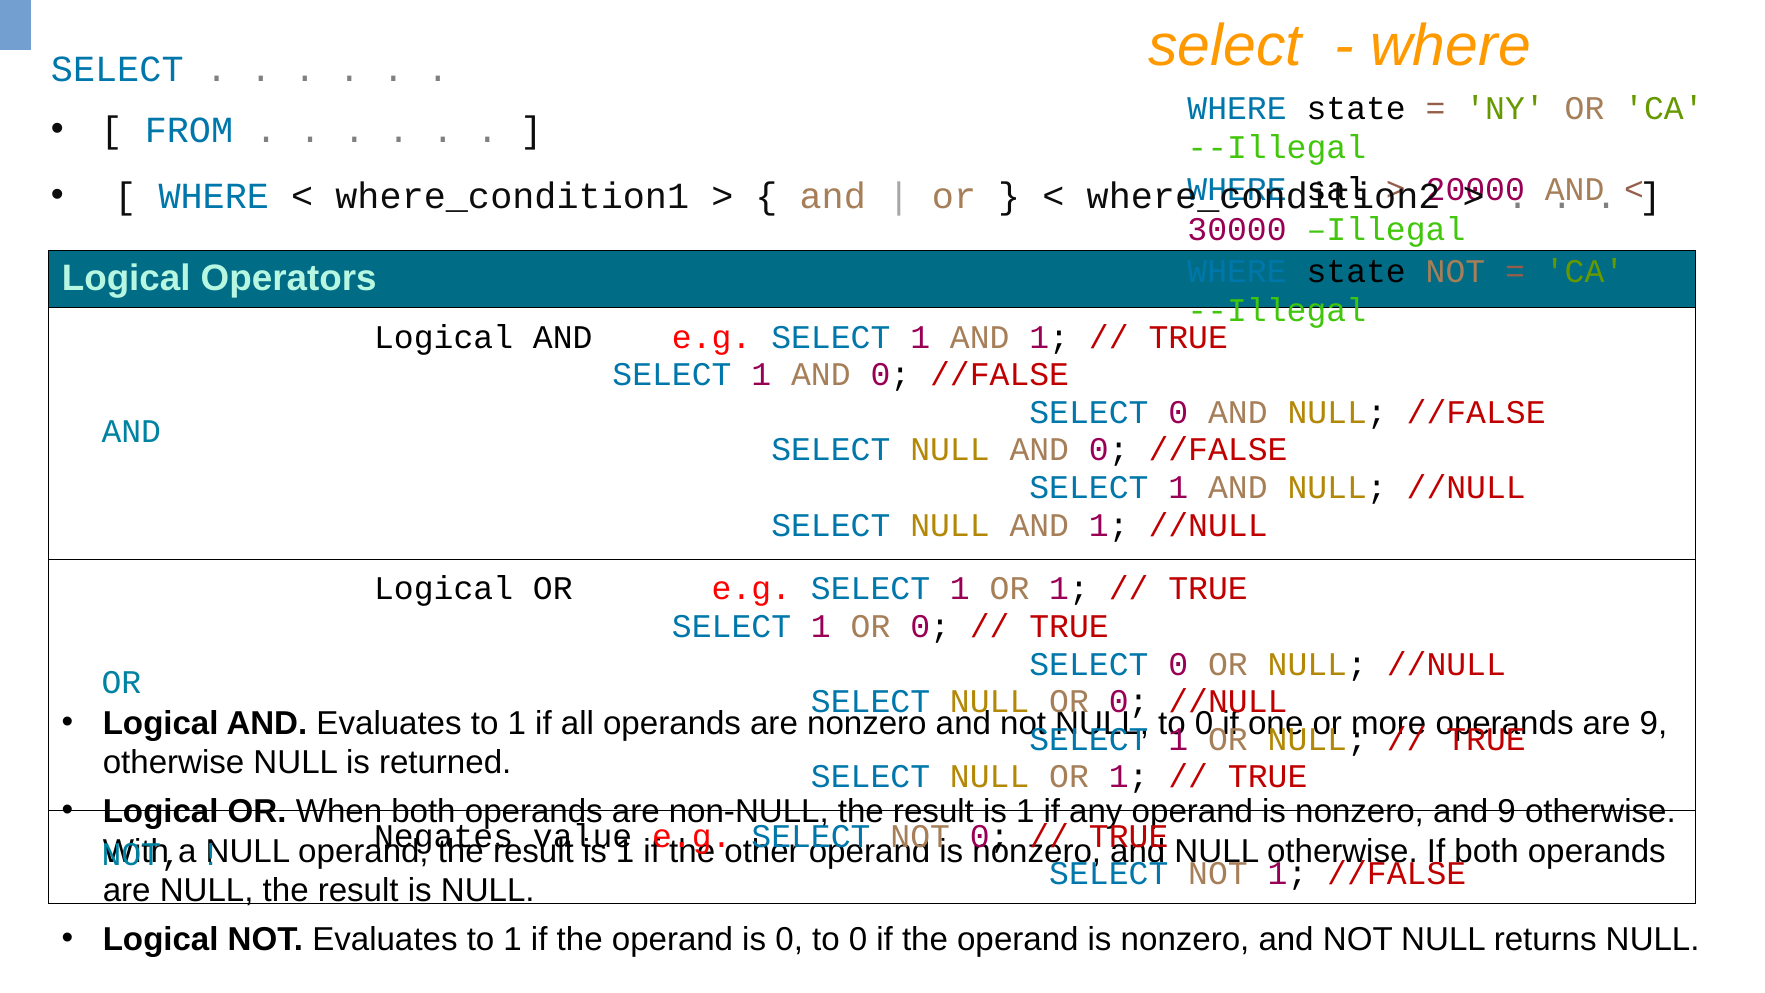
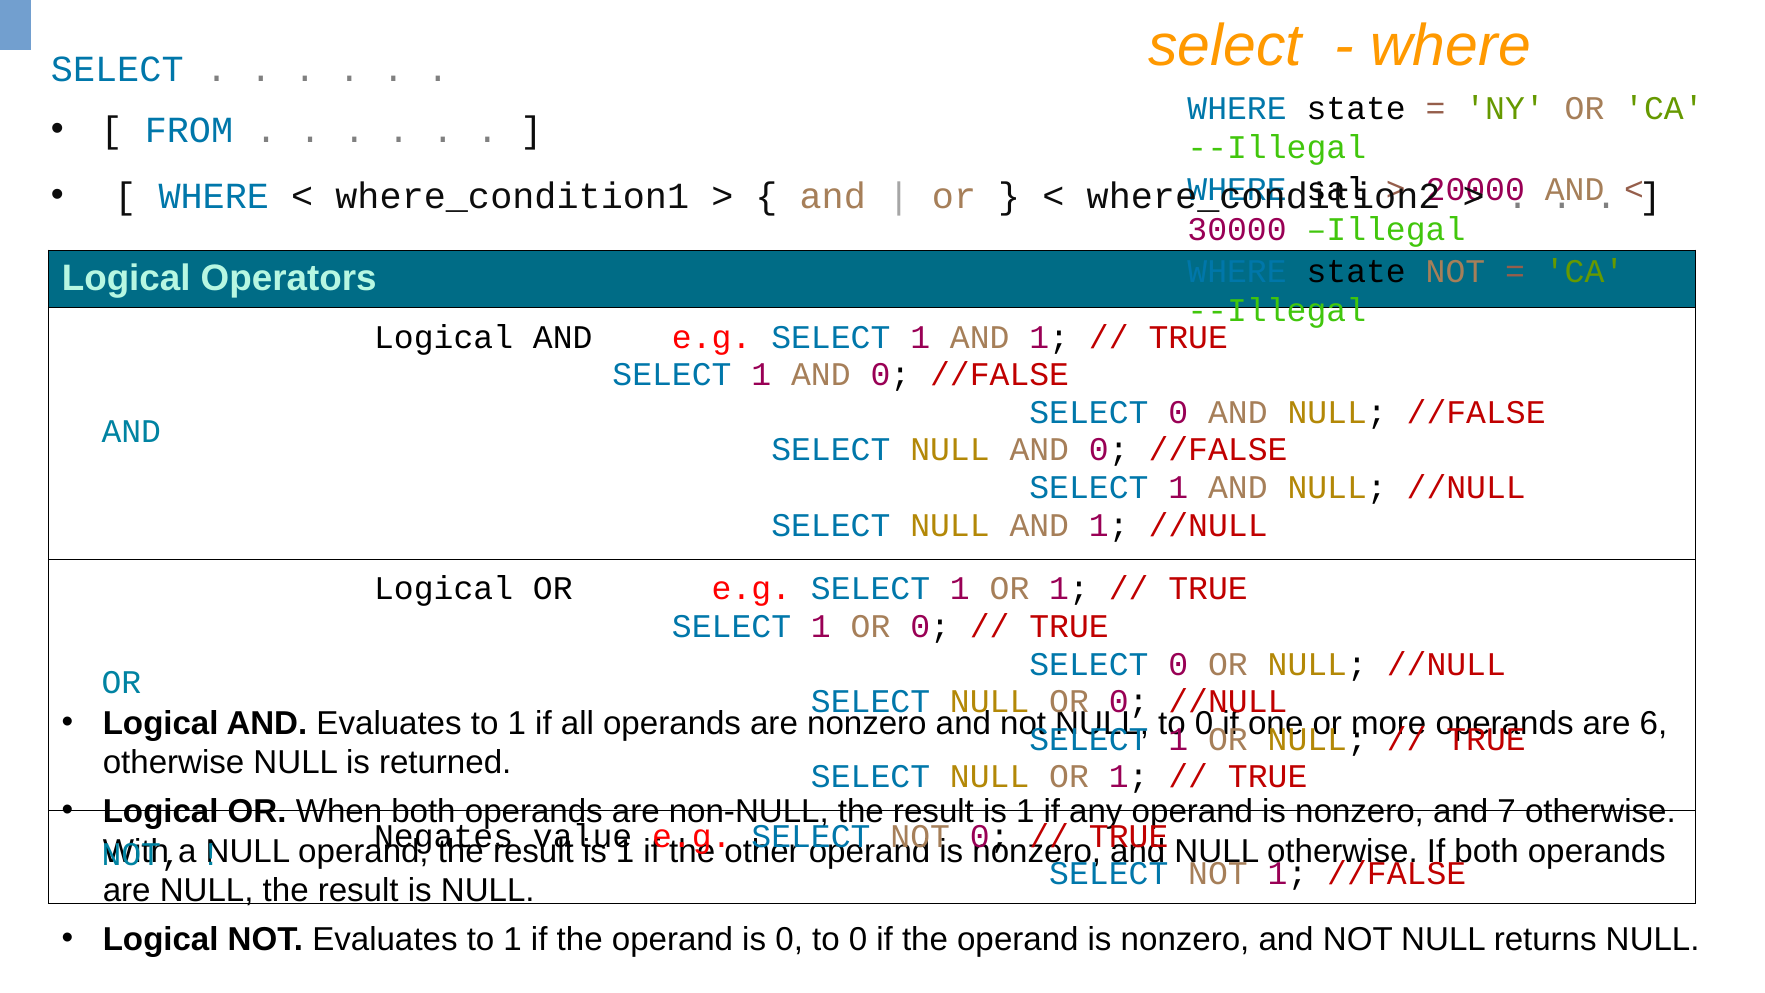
are 9: 9 -> 6 (1653, 723)
and 9: 9 -> 7 (1507, 811)
